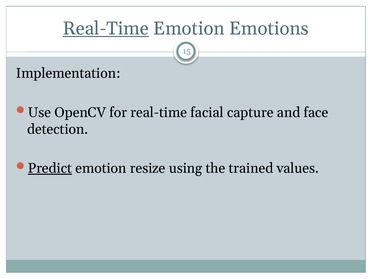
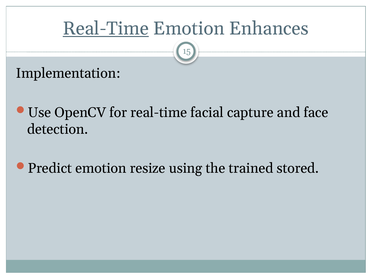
Emotions: Emotions -> Enhances (269, 28)
Predict underline: present -> none (50, 168)
values: values -> stored (298, 168)
